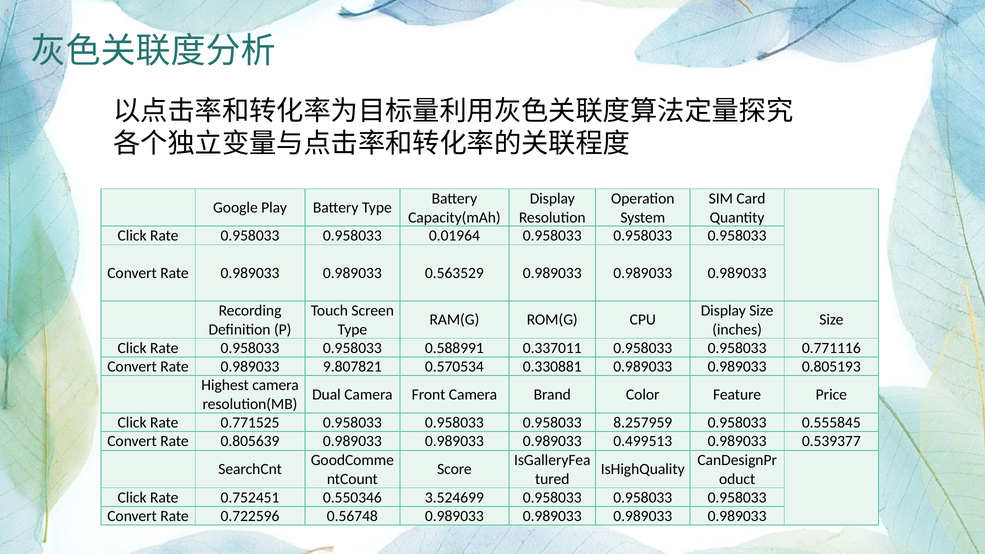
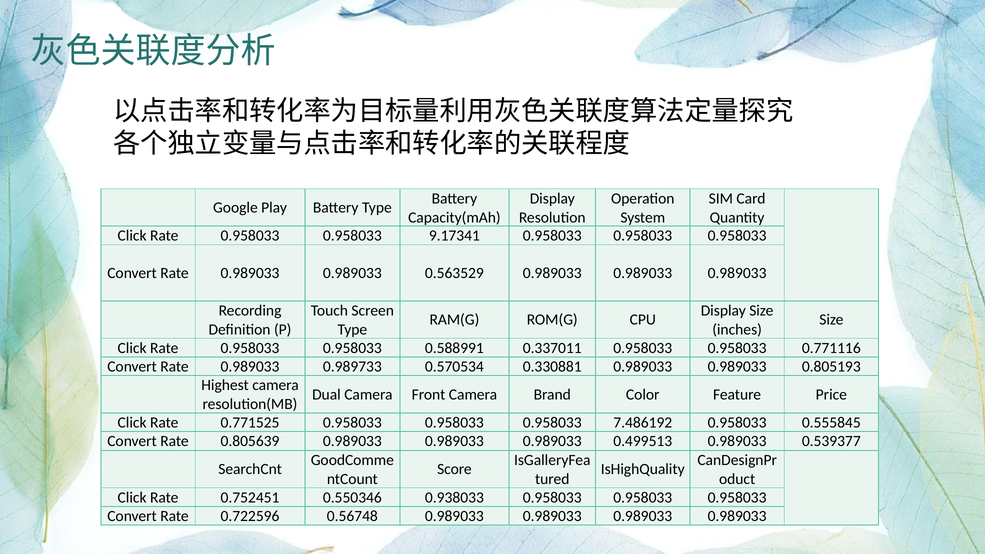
0.01964: 0.01964 -> 9.17341 (454, 236)
9.807821: 9.807821 -> 0.989733 (352, 367)
8.257959: 8.257959 -> 7.486192 (643, 423)
3.524699: 3.524699 -> 0.938033 (454, 497)
